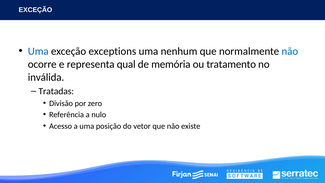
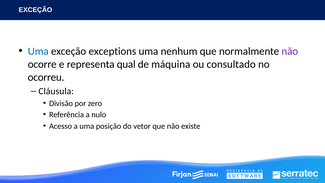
não colour: blue -> purple (290, 51)
memória: memória -> máquina (171, 64)
tratamento: tratamento -> consultado (231, 64)
inválida: inválida -> ocorreu (46, 77)
Tratadas: Tratadas -> Cláusula (56, 91)
